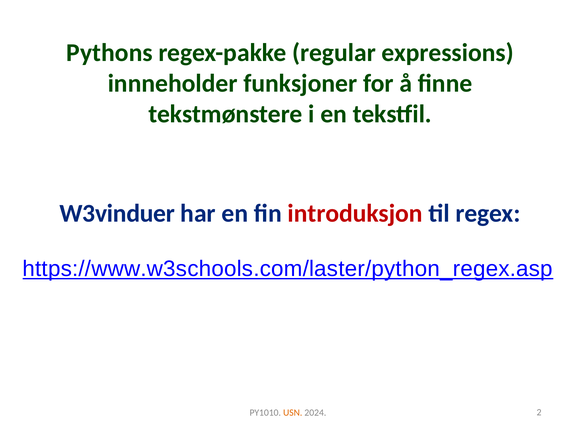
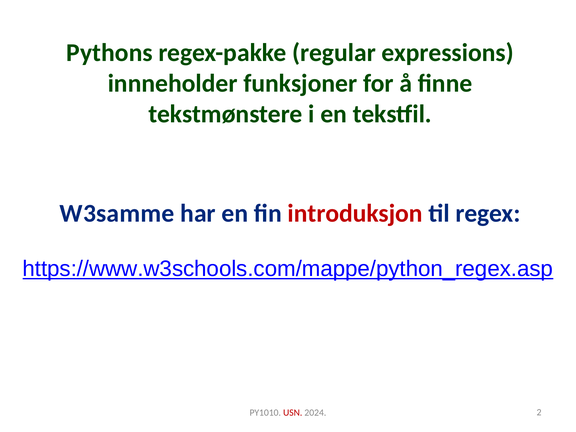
W3vinduer: W3vinduer -> W3samme (117, 213)
https://www.w3schools.com/laster/python_regex.asp: https://www.w3schools.com/laster/python_regex.asp -> https://www.w3schools.com/mappe/python_regex.asp (288, 269)
USN colour: orange -> red (293, 413)
